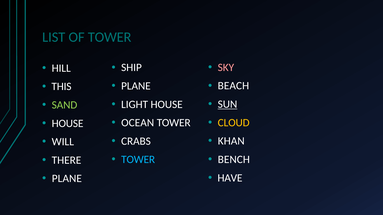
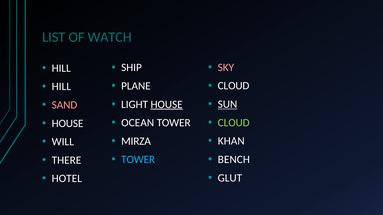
OF TOWER: TOWER -> WATCH (110, 37)
BEACH: BEACH -> CLOUD (234, 86)
THIS: THIS -> HILL (61, 87)
HOUSE underline: none -> present (167, 105)
SAND colour: light green -> pink (65, 105)
CLOUD colour: yellow -> light green (234, 123)
CRABS: CRABS -> MIRZA (136, 141)
HAVE: HAVE -> GLUT (230, 178)
PLANE: PLANE -> HOTEL (67, 179)
